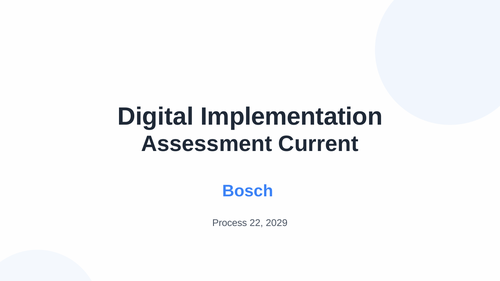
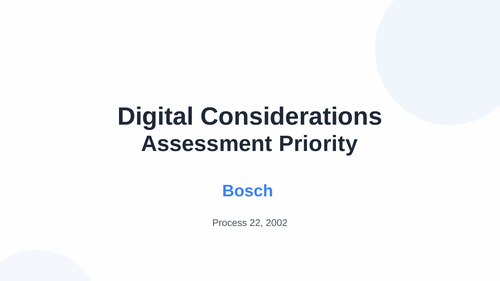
Implementation: Implementation -> Considerations (291, 117)
Current: Current -> Priority (318, 144)
2029: 2029 -> 2002 (277, 223)
